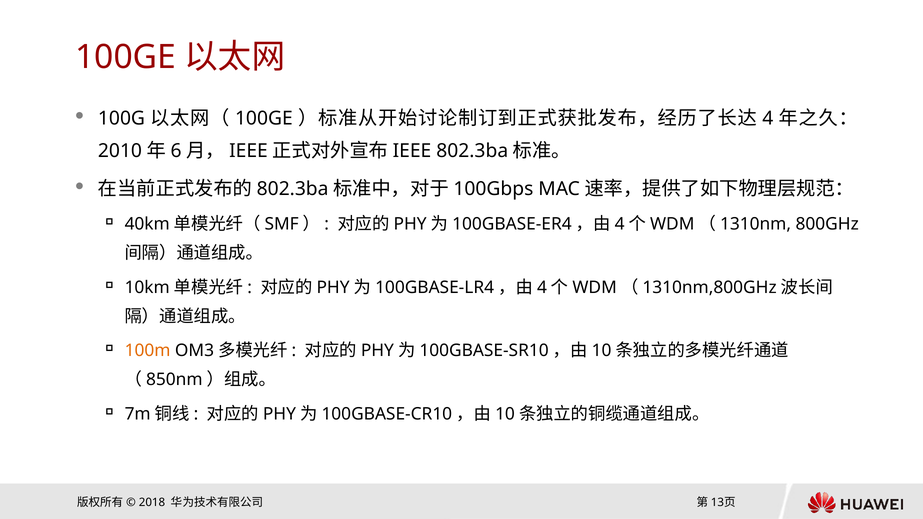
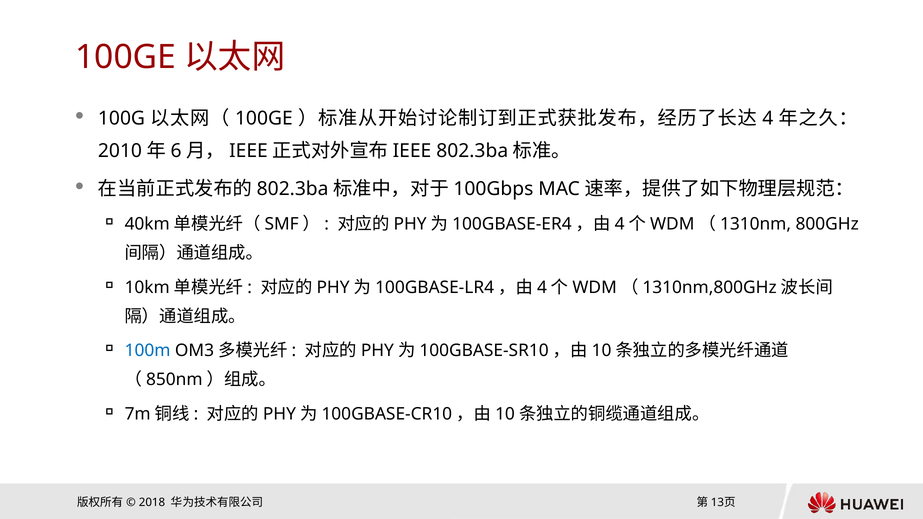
100m colour: orange -> blue (148, 351)
